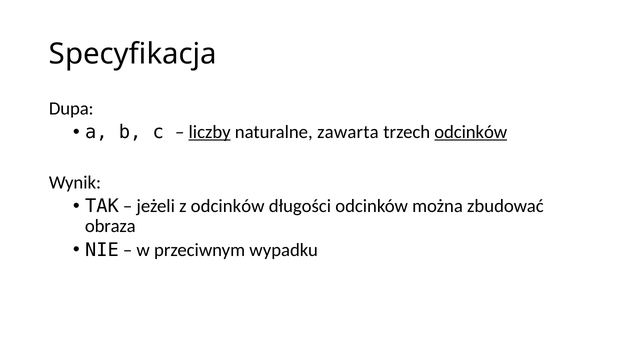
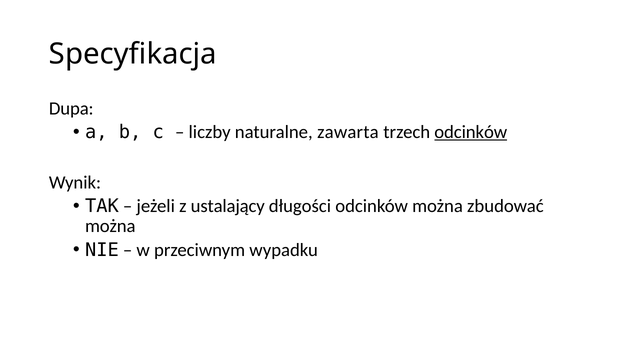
liczby underline: present -> none (210, 132)
z odcinków: odcinków -> ustalający (228, 206)
obraza: obraza -> można (110, 226)
